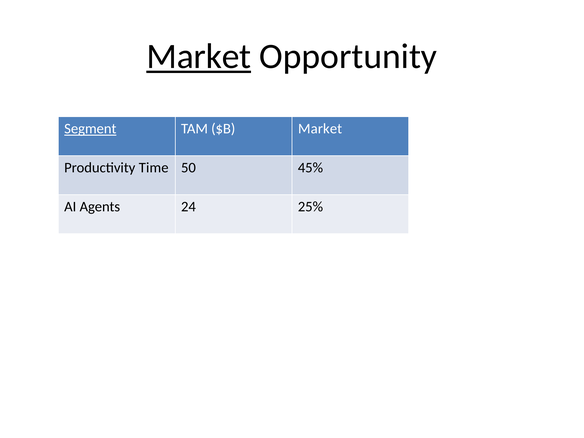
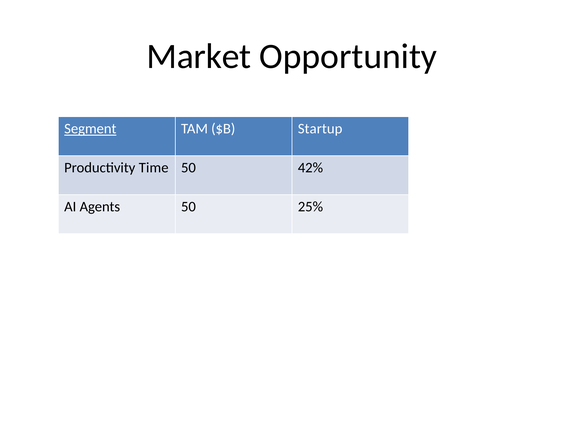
Market underline: present -> none (199, 57)
$B Market: Market -> Startup (320, 129)
45%: 45% -> 42% (310, 168)
Agents 24: 24 -> 50 (188, 207)
